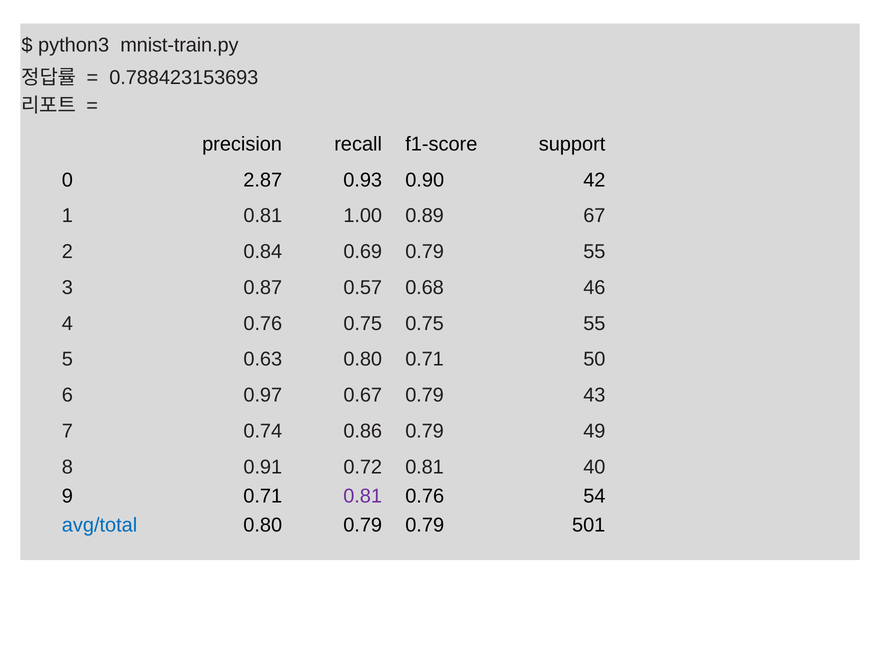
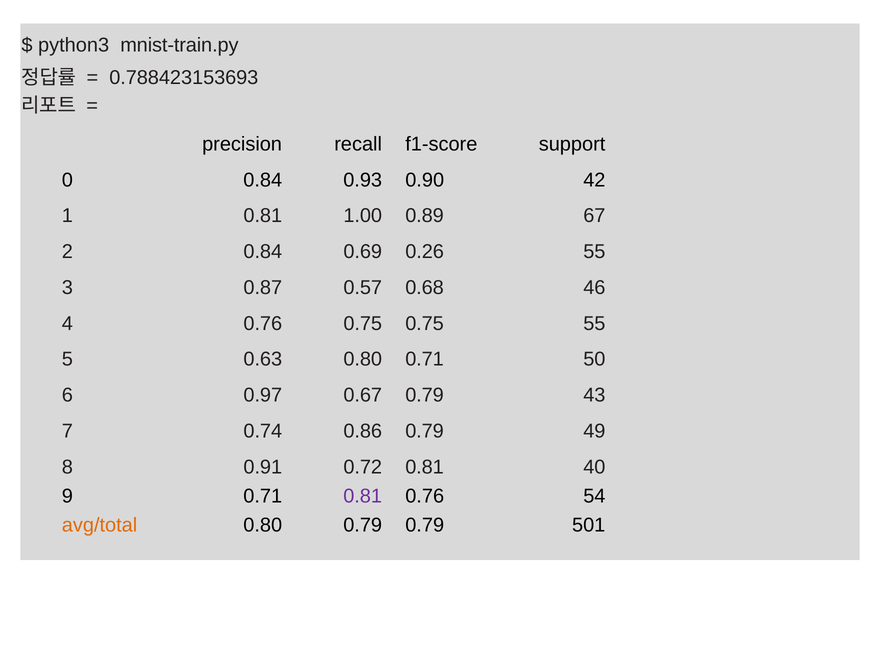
0 2.87: 2.87 -> 0.84 (263, 180)
0.69 0.79: 0.79 -> 0.26 (425, 252)
avg/total colour: blue -> orange (100, 525)
